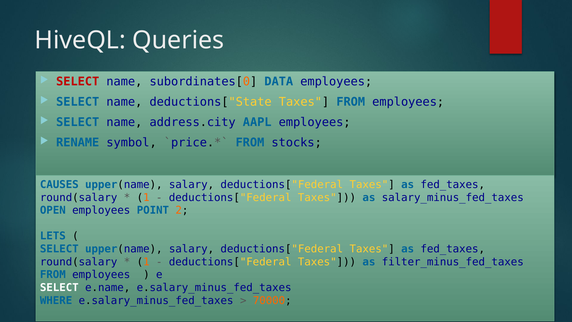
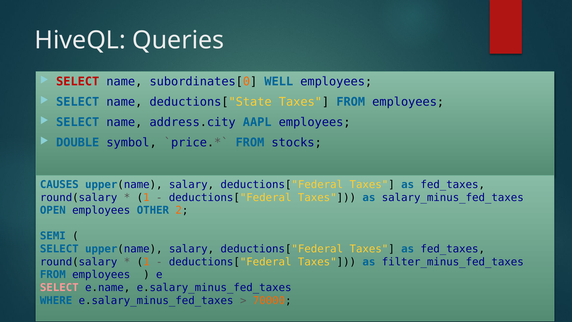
DATA: DATA -> WELL (279, 82)
RENAME: RENAME -> DOUBLE (78, 142)
POINT: POINT -> OTHER (153, 210)
LETS: LETS -> SEMI (53, 236)
SELECT colour: white -> pink (59, 287)
